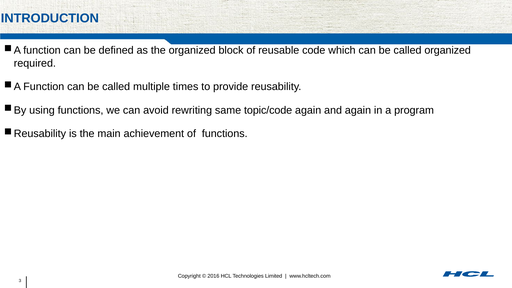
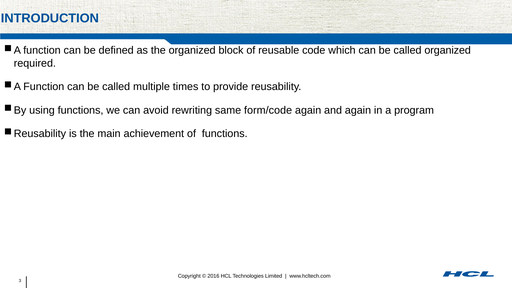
topic/code: topic/code -> form/code (268, 110)
